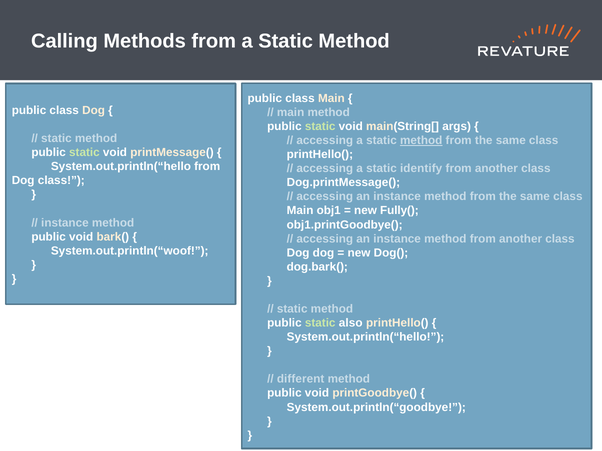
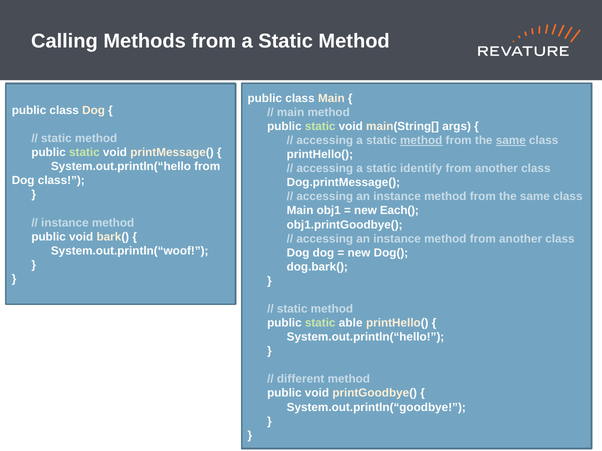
same underline: none -> present (511, 141)
Fully(: Fully( -> Each( (399, 211)
also: also -> able (351, 323)
